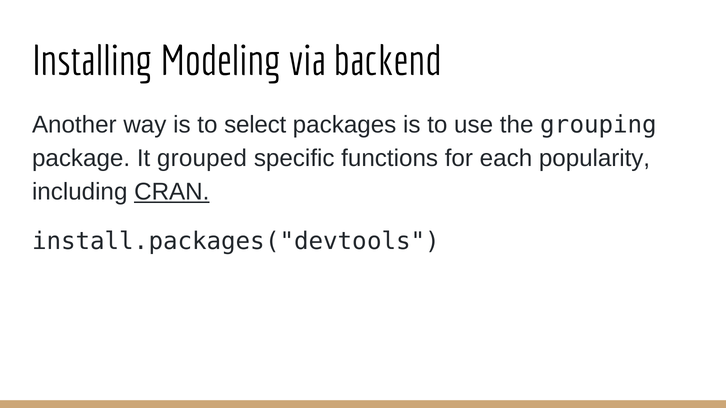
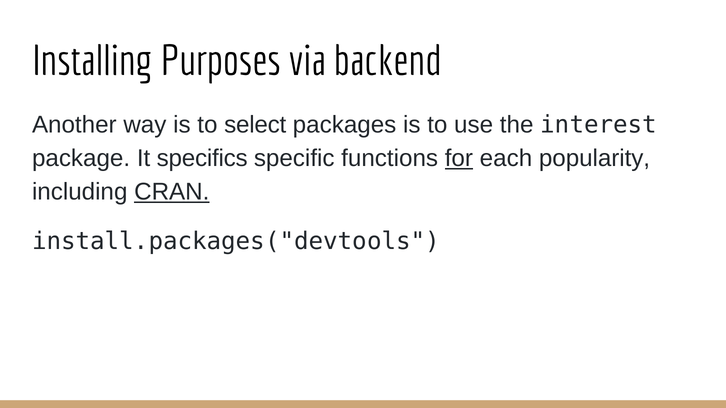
Modeling: Modeling -> Purposes (221, 61)
grouping: grouping -> interest (599, 125)
grouped: grouped -> specifics (202, 158)
for underline: none -> present (459, 158)
